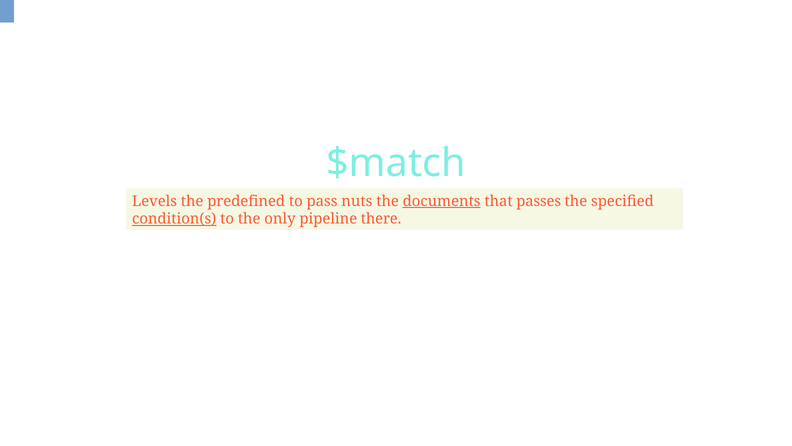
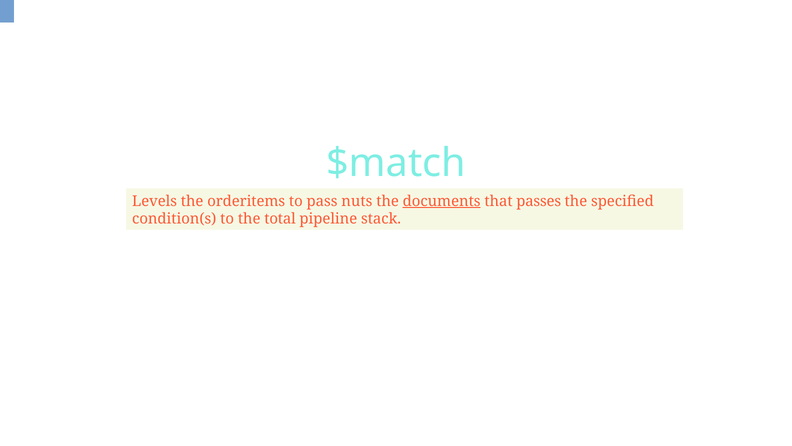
predefined: predefined -> orderitems (246, 201)
condition(s underline: present -> none (174, 219)
only: only -> total (280, 219)
there: there -> stack (381, 219)
